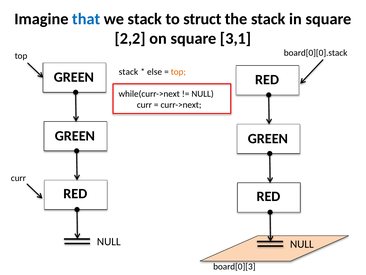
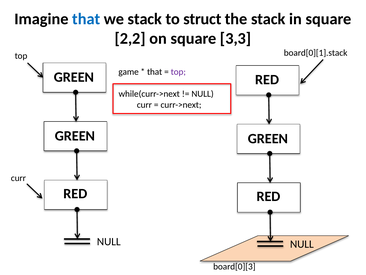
3,1: 3,1 -> 3,3 (236, 38)
board[0][0].stack: board[0][0].stack -> board[0][1].stack (316, 53)
stack: stack -> game (129, 72)
else: else -> that (155, 72)
top colour: orange -> purple (178, 72)
